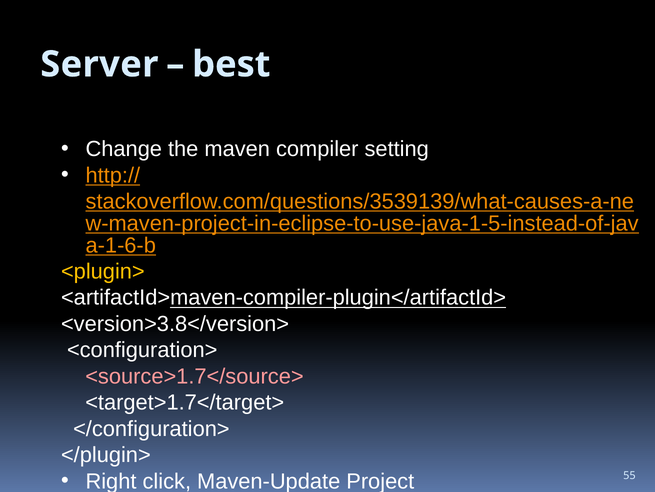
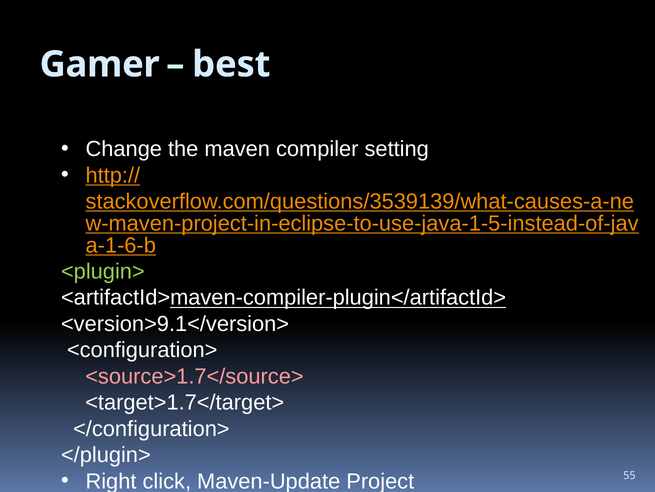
Server: Server -> Gamer (100, 64)
<plugin> colour: yellow -> light green (103, 271)
<version>3.8</version>: <version>3.8</version> -> <version>9.1</version> (175, 324)
